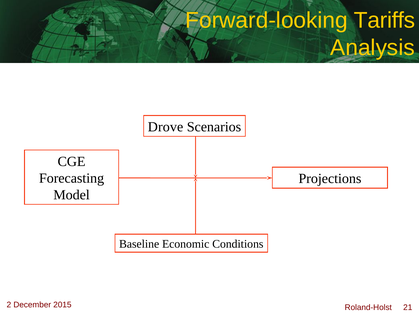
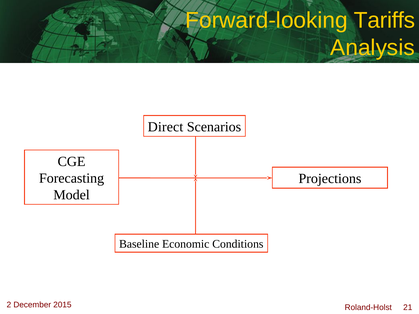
Drove: Drove -> Direct (166, 127)
